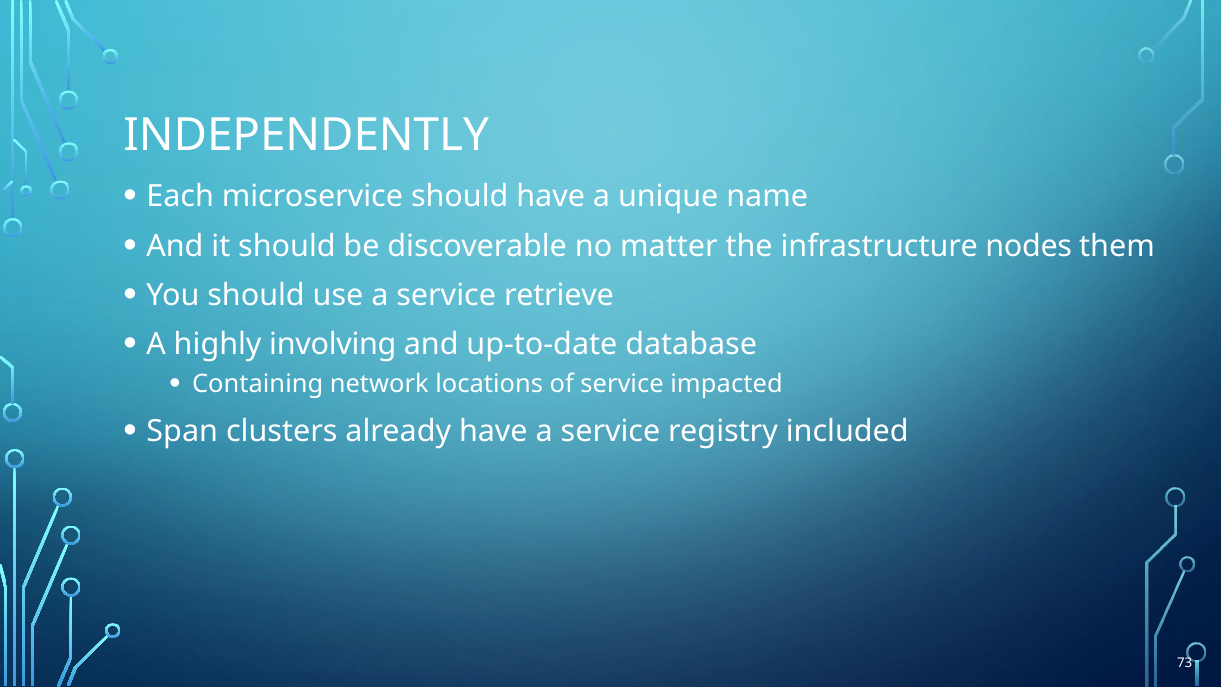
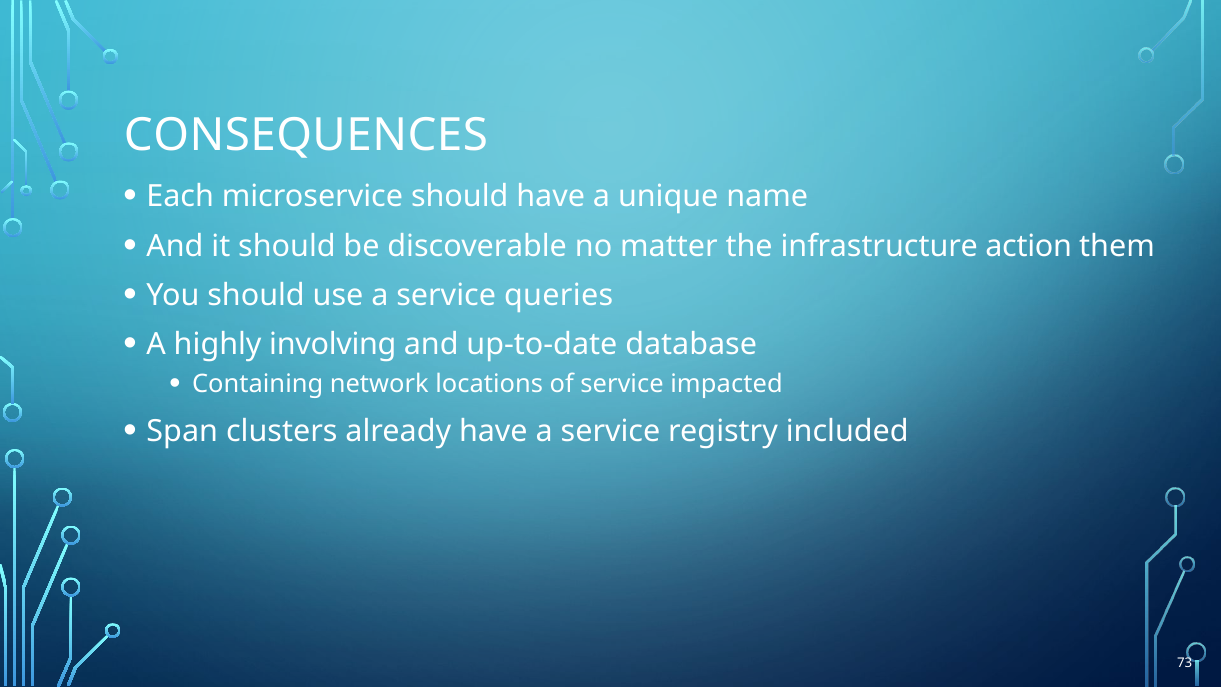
INDEPENDENTLY: INDEPENDENTLY -> CONSEQUENCES (306, 136)
nodes: nodes -> action (1029, 246)
retrieve: retrieve -> queries (559, 295)
